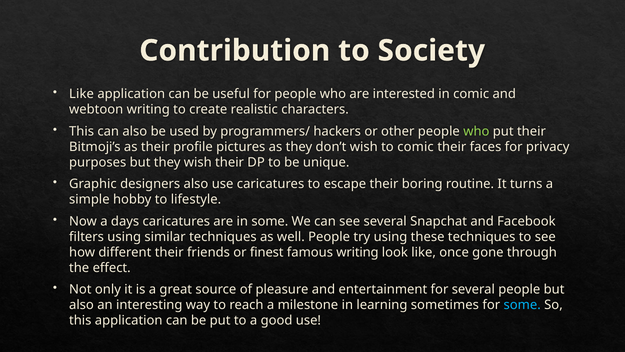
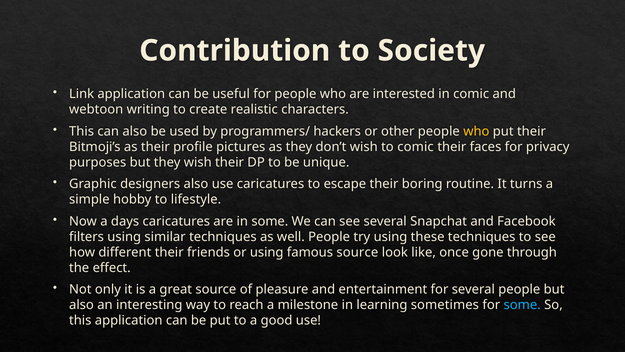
Like: Like -> Link (82, 94)
who colour: light green -> yellow (476, 131)
or finest: finest -> using (267, 252)
famous writing: writing -> source (357, 252)
